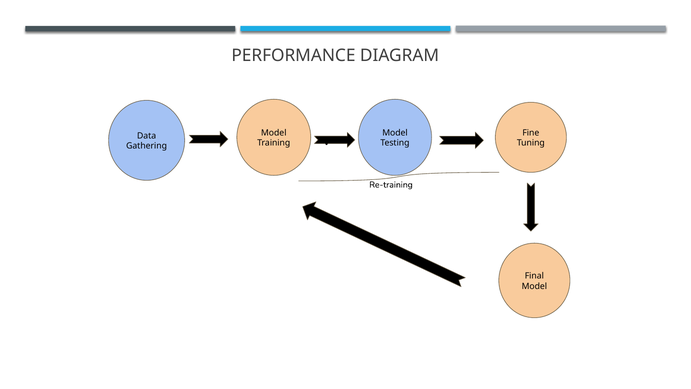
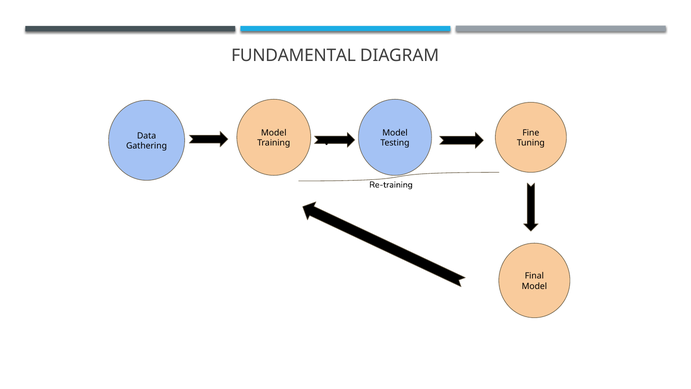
PERFORMANCE: PERFORMANCE -> FUNDAMENTAL (294, 55)
